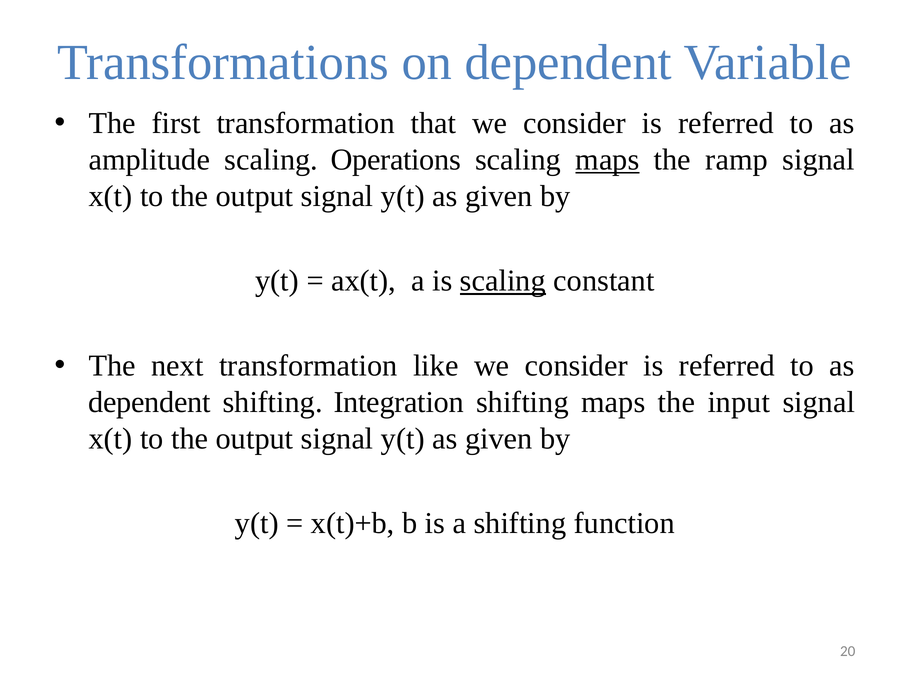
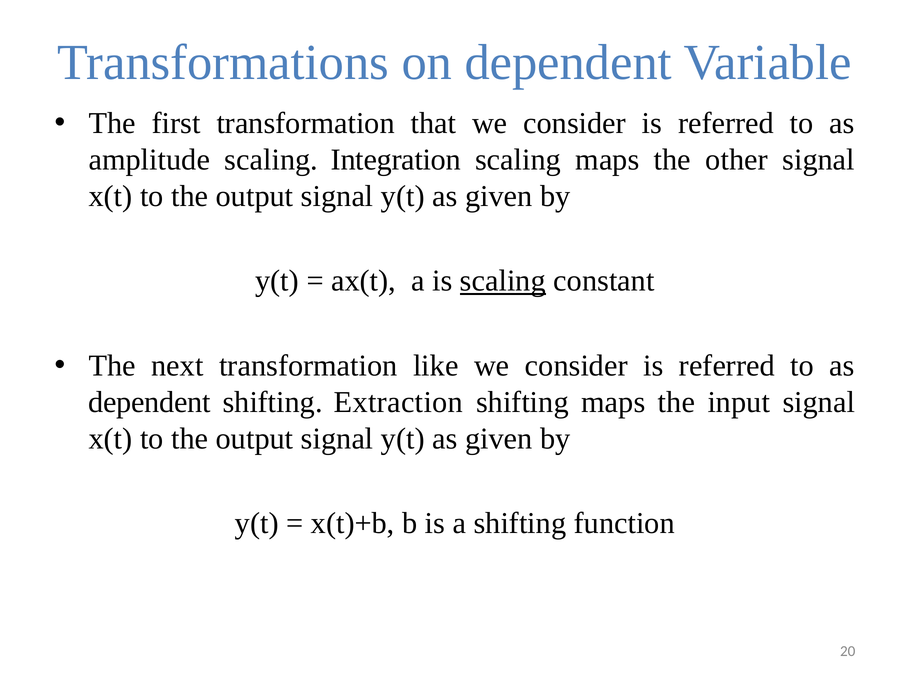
Operations: Operations -> Integration (396, 160)
maps underline: present -> none (607, 160)
ramp: ramp -> other (737, 160)
Integration: Integration -> Extraction (398, 402)
